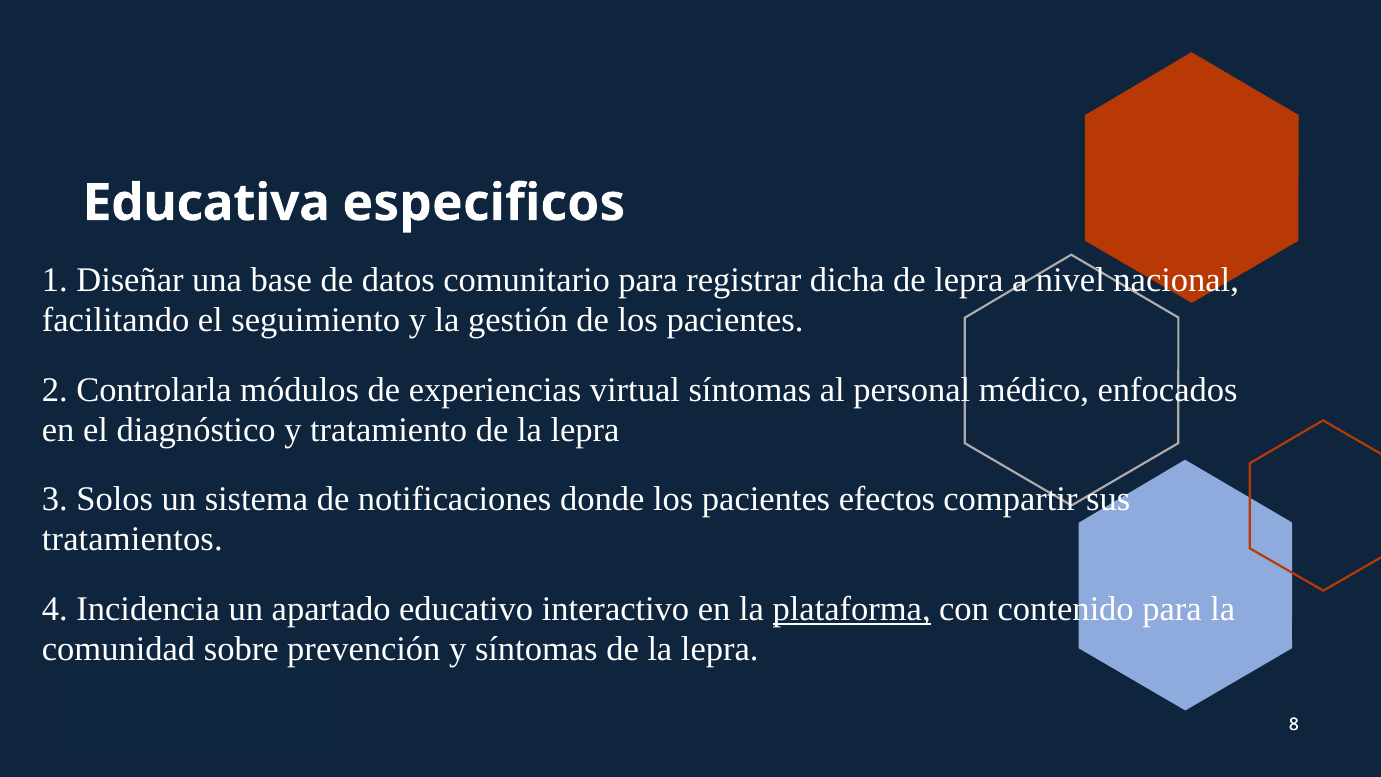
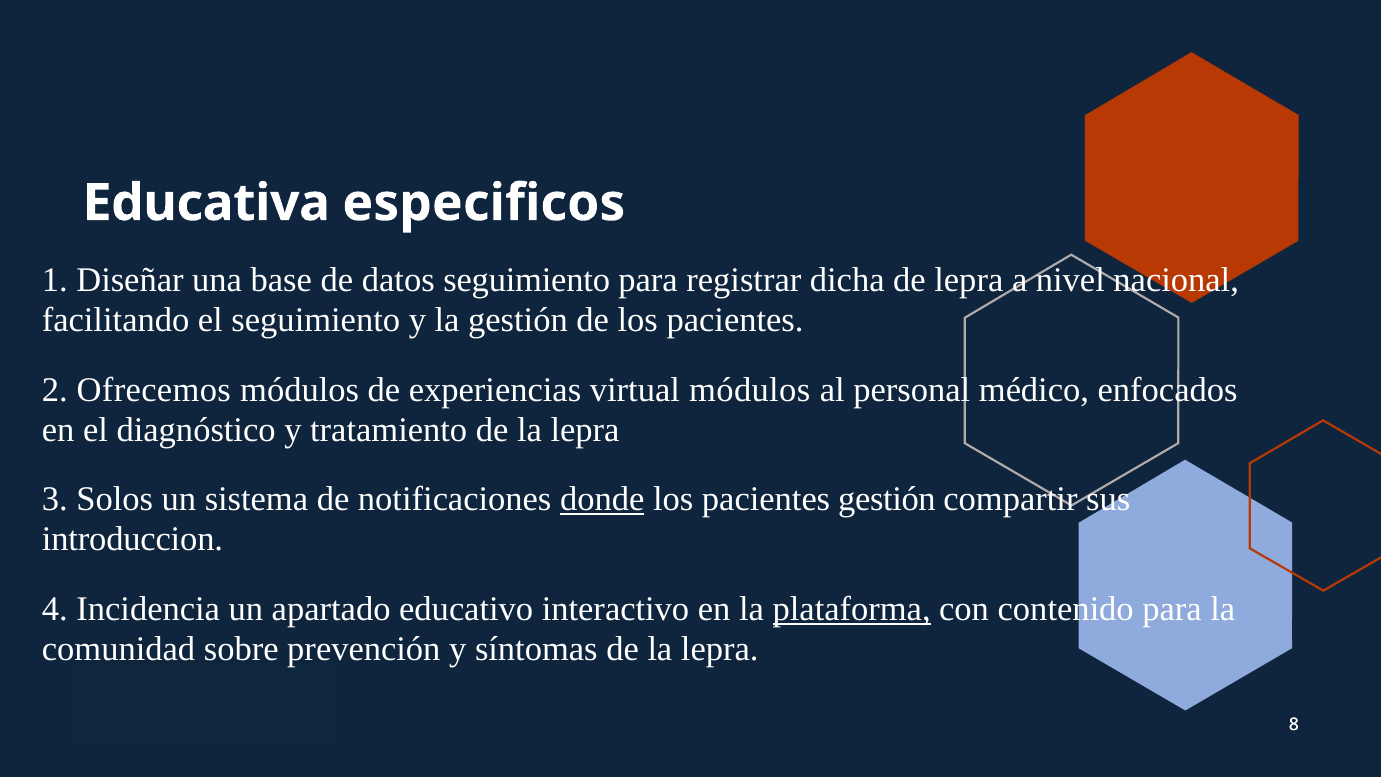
datos comunitario: comunitario -> seguimiento (527, 280)
Controlarla: Controlarla -> Ofrecemos (154, 390)
virtual síntomas: síntomas -> módulos (750, 390)
donde underline: none -> present (602, 499)
pacientes efectos: efectos -> gestión (887, 499)
tratamientos: tratamientos -> introduccion (132, 539)
